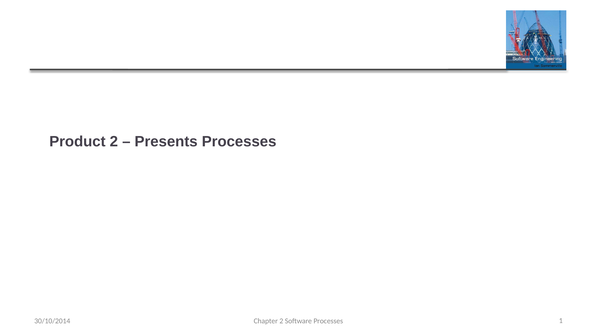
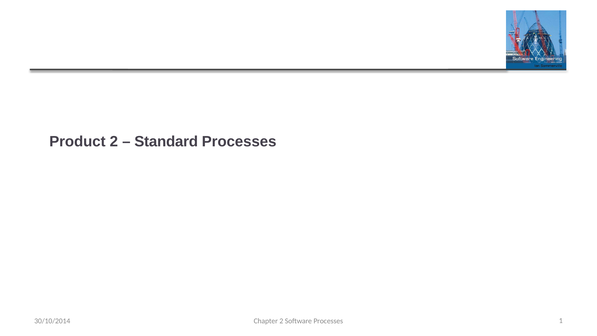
Presents: Presents -> Standard (166, 141)
